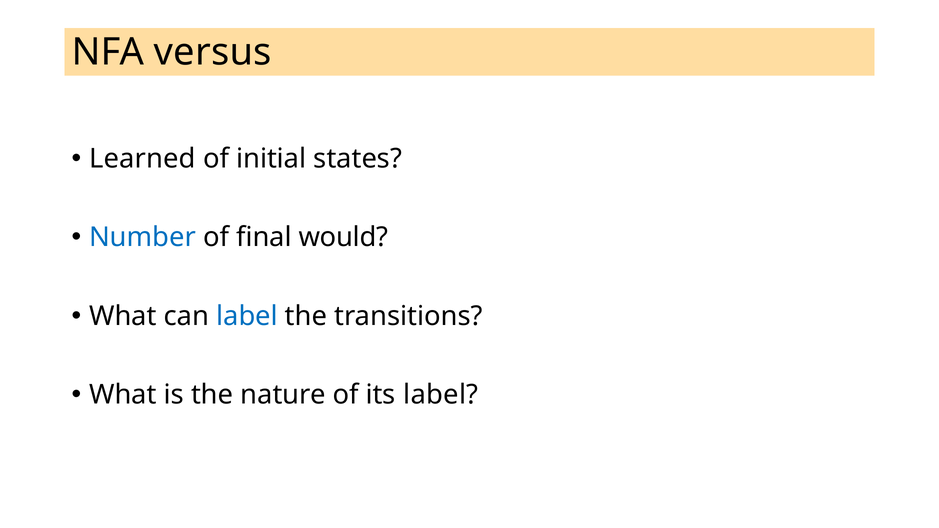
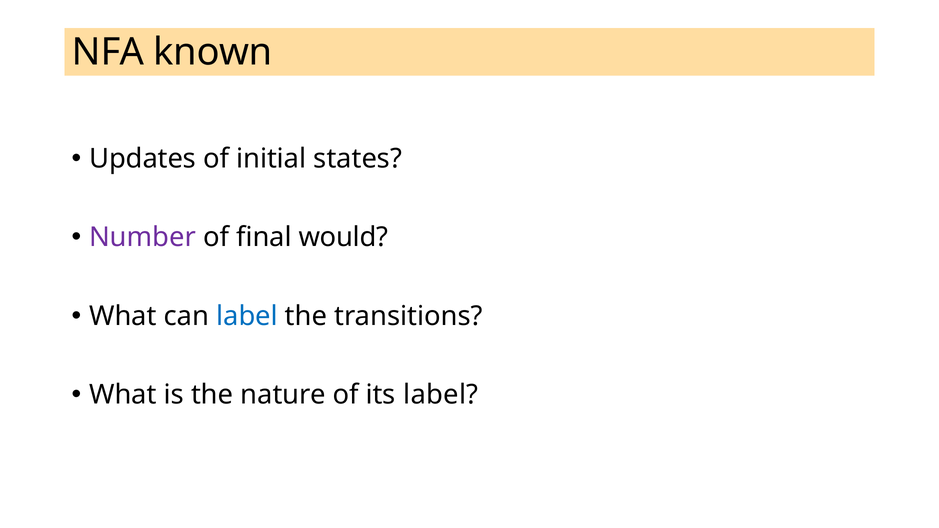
versus: versus -> known (213, 52)
Learned: Learned -> Updates (143, 159)
Number colour: blue -> purple (143, 238)
